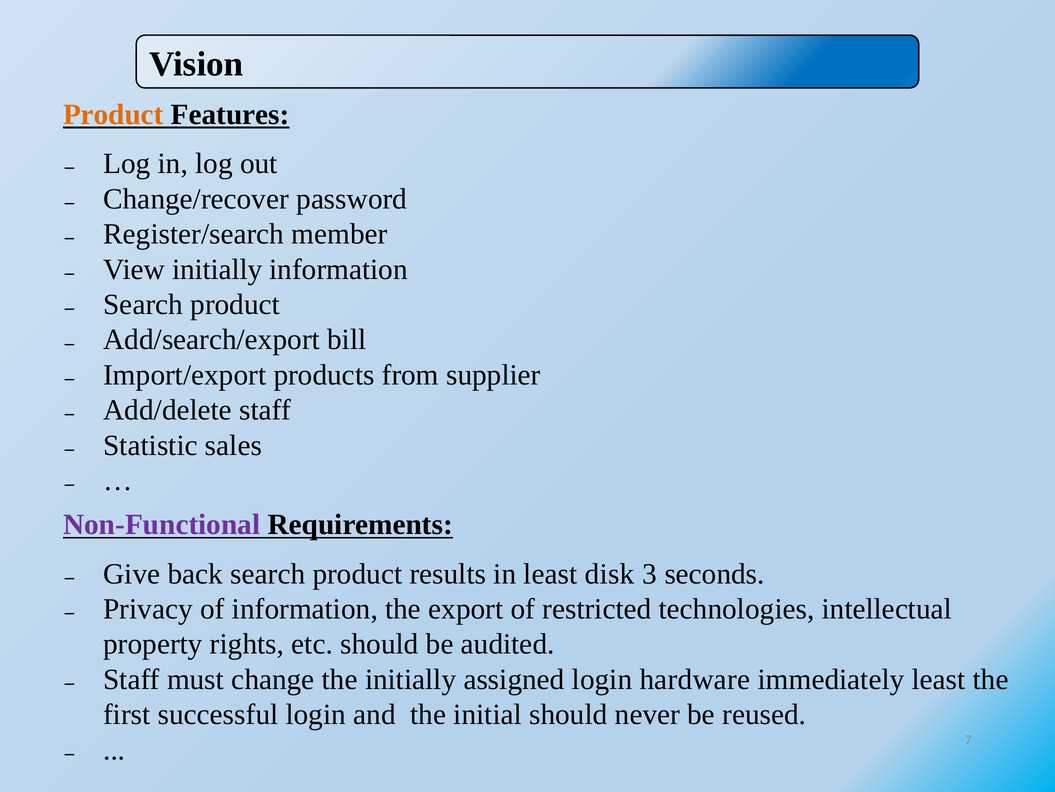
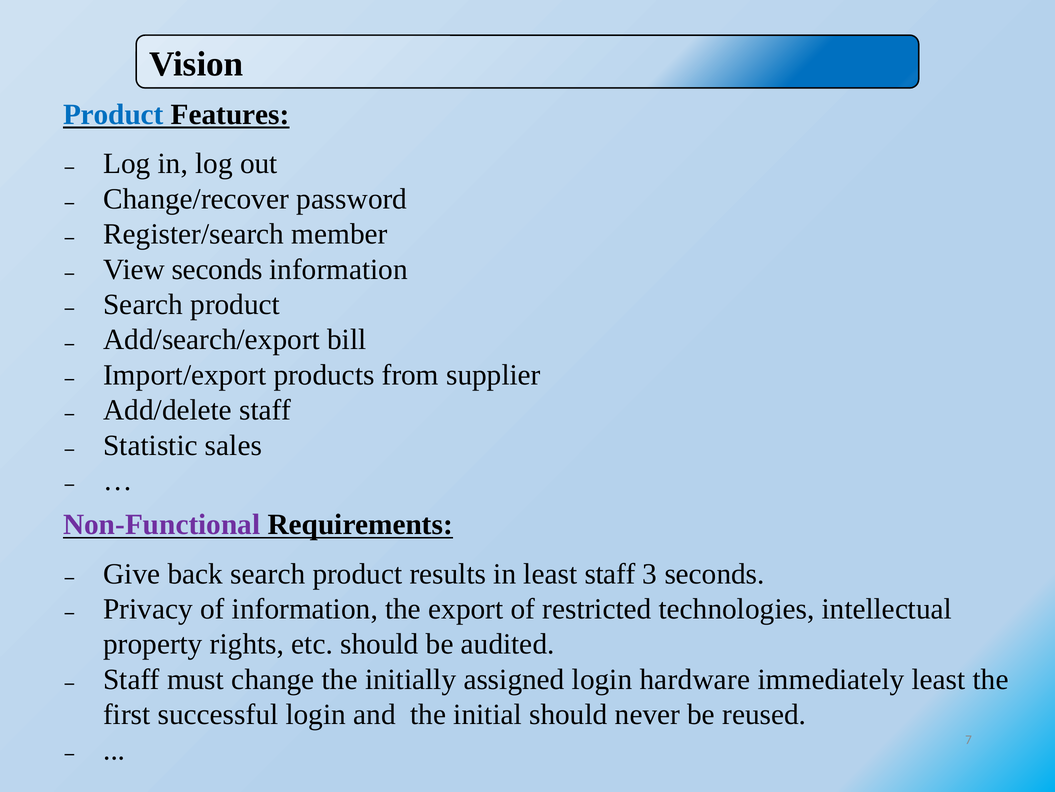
Product colour: orange -> blue (113, 114)
View initially: initially -> seconds (217, 269)
least disk: disk -> staff (610, 573)
